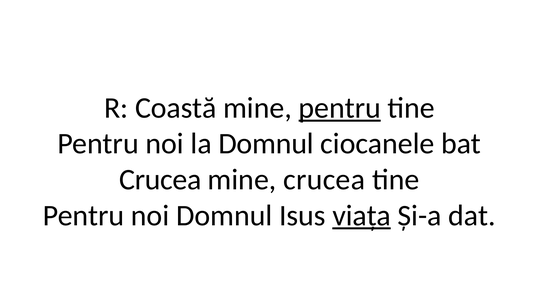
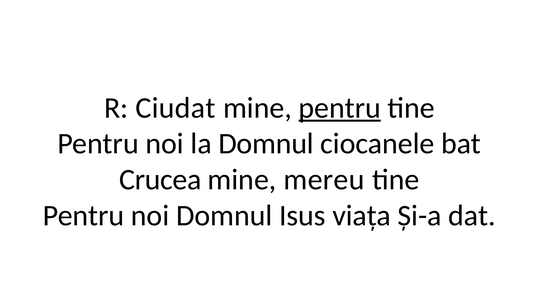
Coastă: Coastă -> Ciudat (176, 108)
mine crucea: crucea -> mereu (324, 180)
viața underline: present -> none (362, 216)
